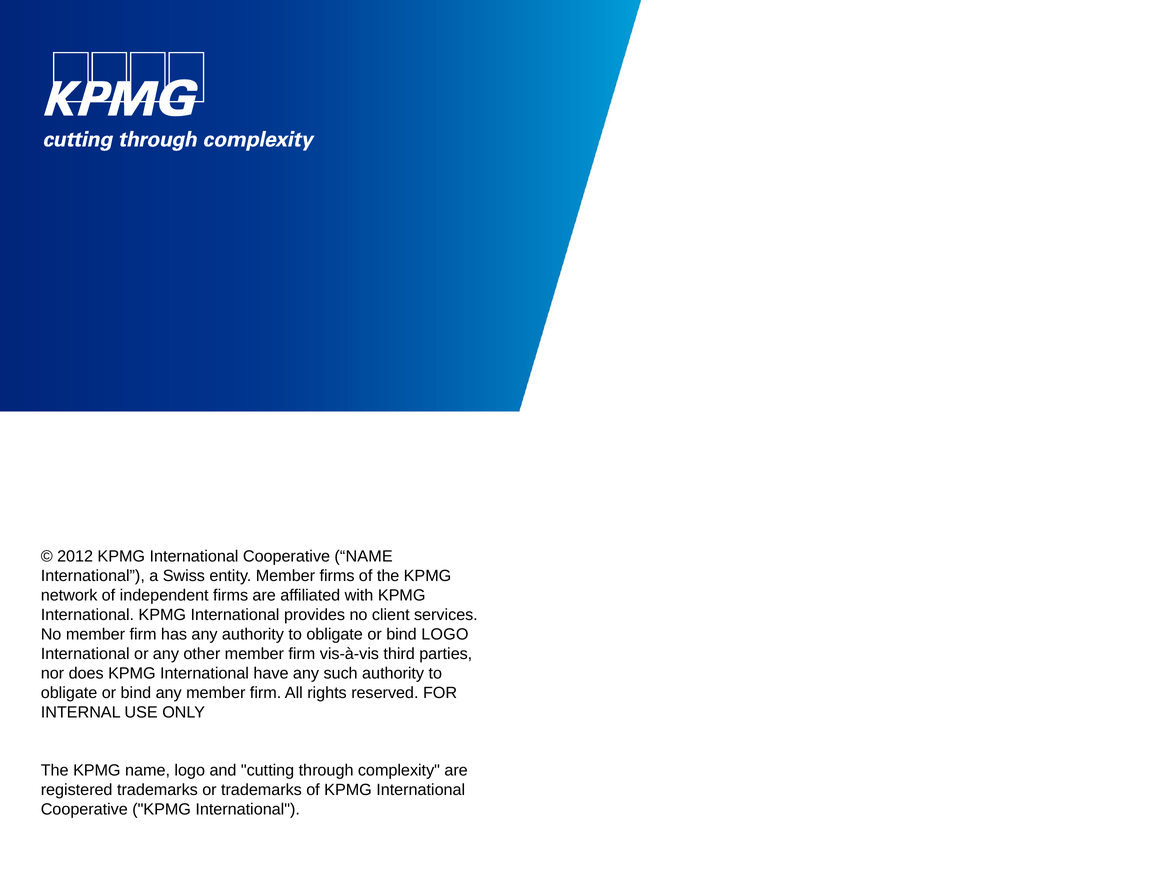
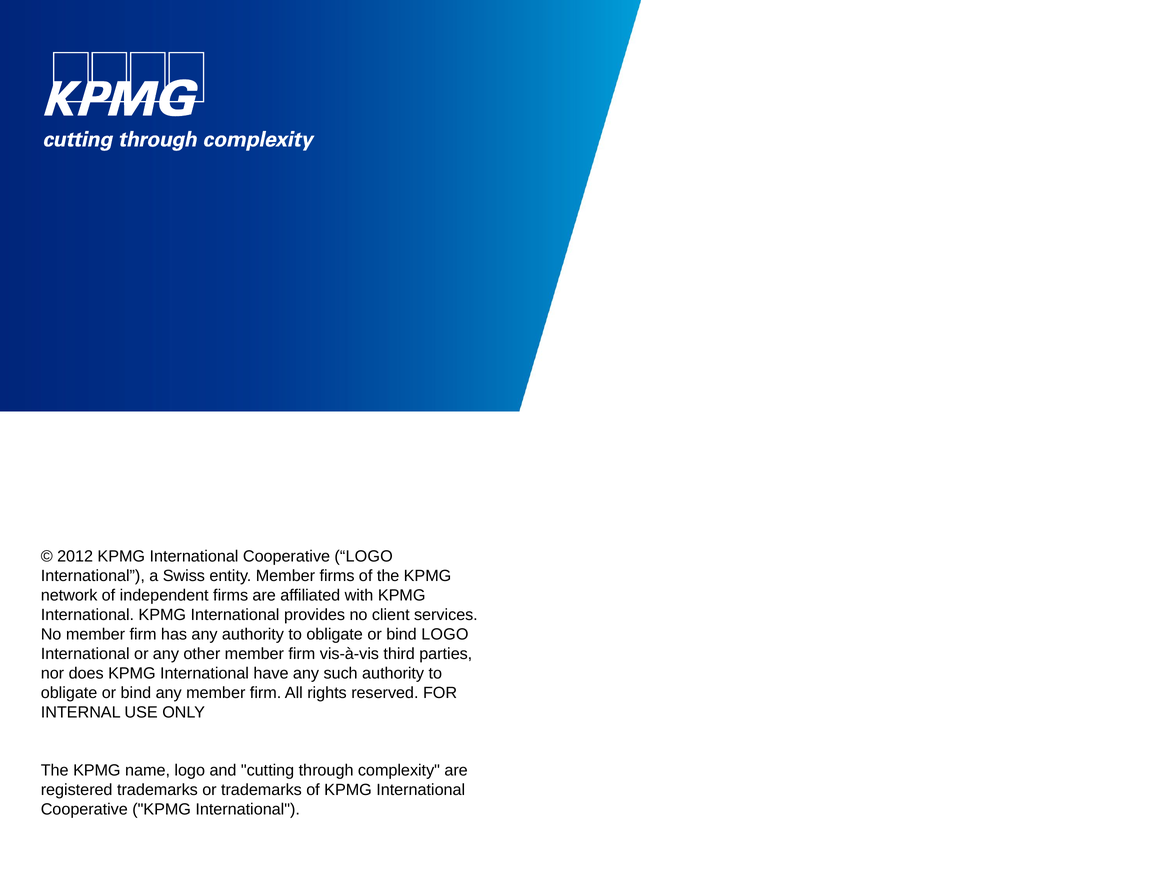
Cooperative NAME: NAME -> LOGO (364, 557)
